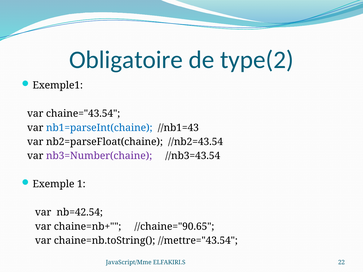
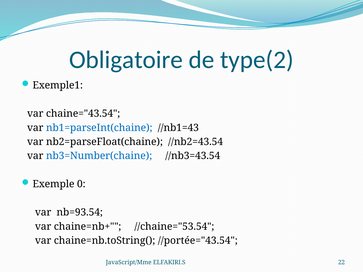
nb3=Number(chaine colour: purple -> blue (99, 156)
1: 1 -> 0 (81, 184)
nb=42.54: nb=42.54 -> nb=93.54 (80, 213)
//chaine="90.65: //chaine="90.65 -> //chaine="53.54 (174, 227)
//mettre="43.54: //mettre="43.54 -> //portée="43.54 (198, 241)
